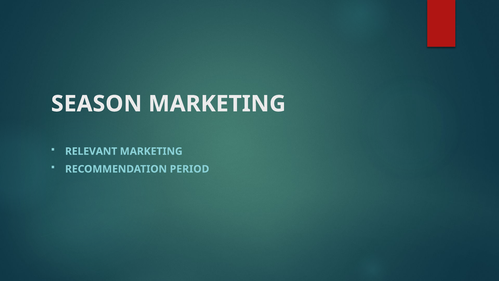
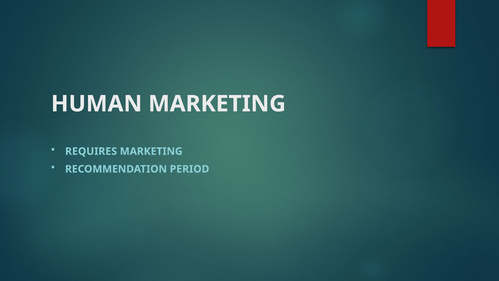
SEASON: SEASON -> HUMAN (97, 104)
RELEVANT: RELEVANT -> REQUIRES (91, 151)
